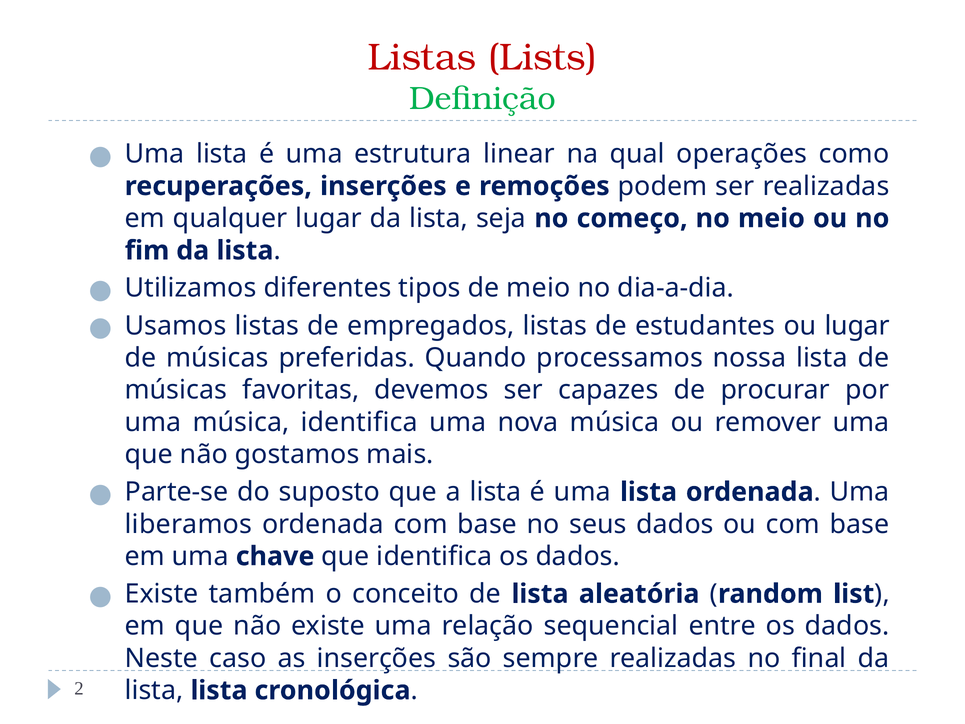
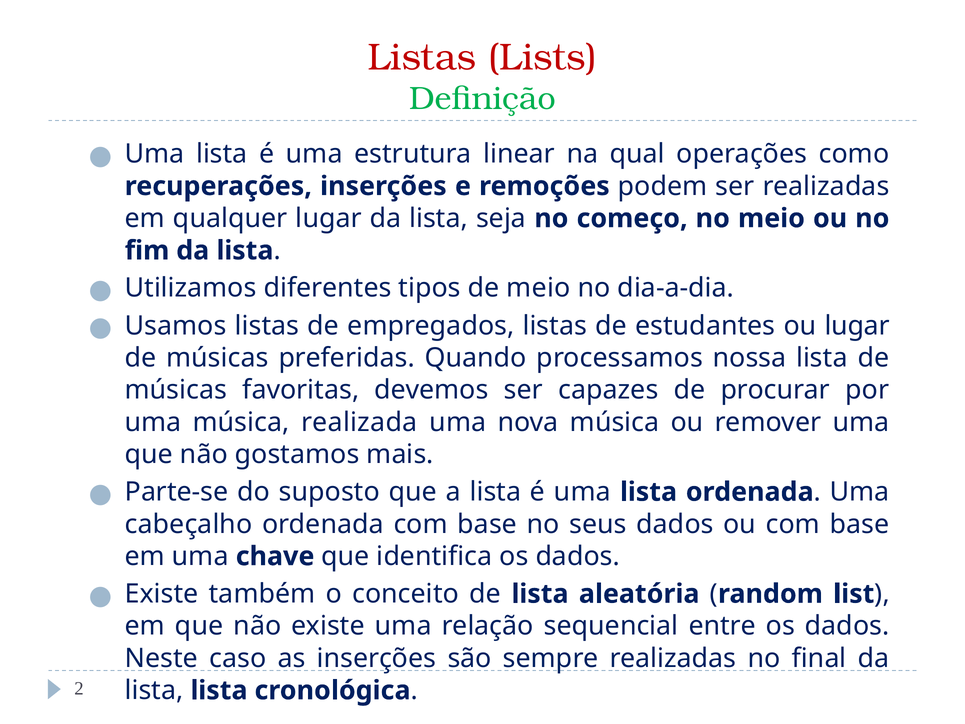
música identifica: identifica -> realizada (359, 422)
liberamos: liberamos -> cabeçalho (189, 524)
